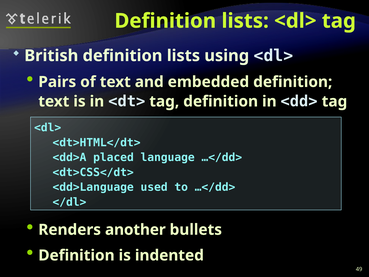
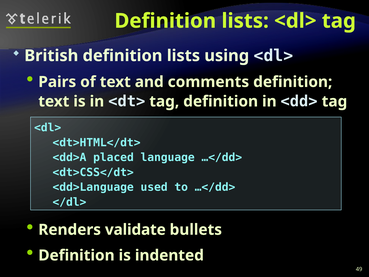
embedded: embedded -> comments (208, 82)
another: another -> validate (135, 230)
